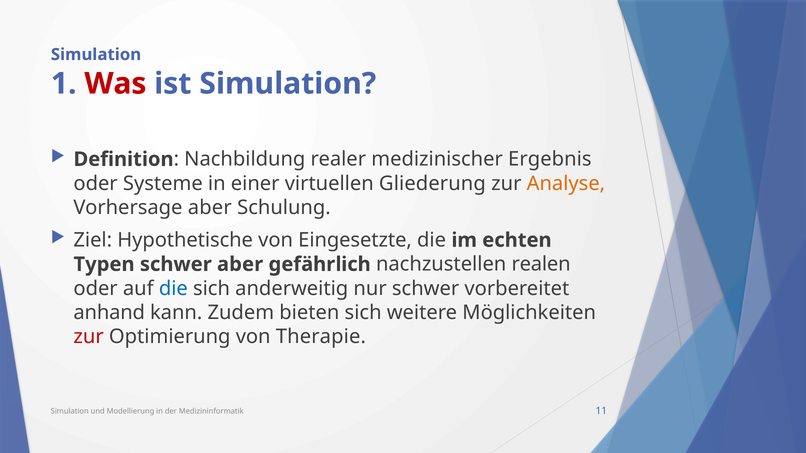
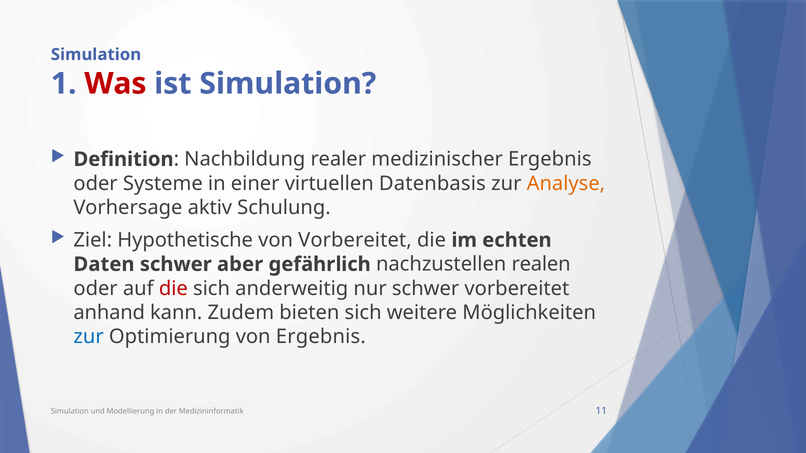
Gliederung: Gliederung -> Datenbasis (432, 184)
Vorhersage aber: aber -> aktiv (210, 208)
von Eingesetzte: Eingesetzte -> Vorbereitet (355, 240)
Typen: Typen -> Daten (104, 264)
die colour: blue -> red (173, 289)
zur colour: red -> blue (89, 337)
von Therapie: Therapie -> Ergebnis (321, 337)
